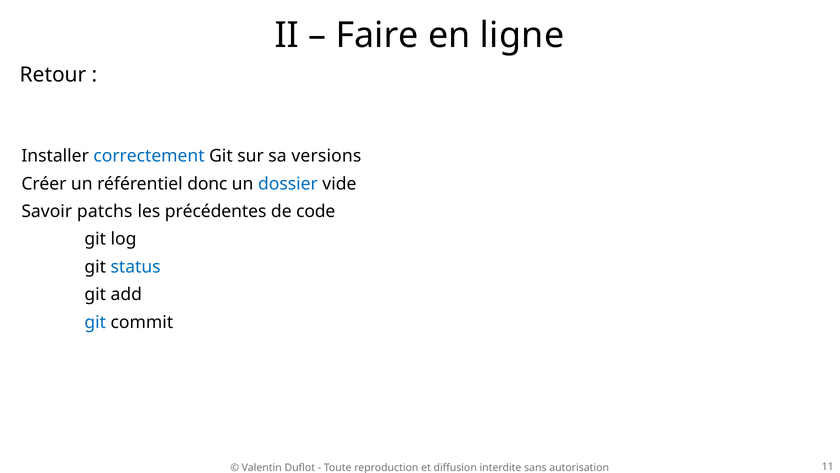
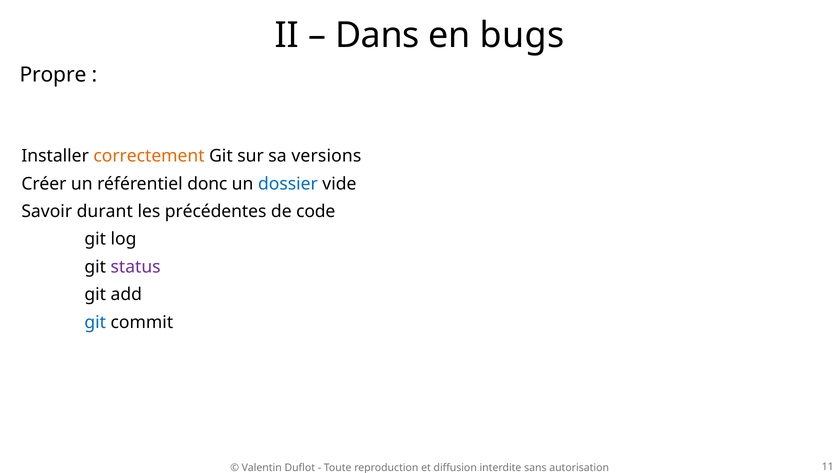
Faire: Faire -> Dans (377, 35)
ligne: ligne -> bugs (522, 35)
Retour: Retour -> Propre (53, 75)
correctement colour: blue -> orange (149, 156)
patchs: patchs -> durant (105, 211)
status colour: blue -> purple (136, 267)
